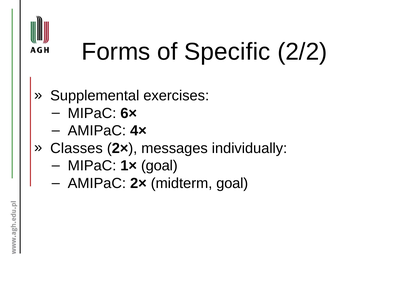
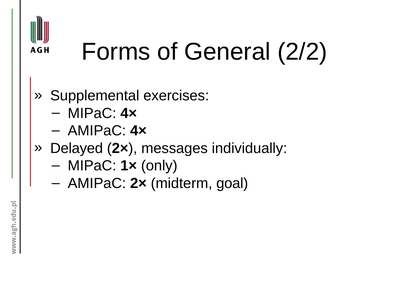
Specific: Specific -> General (227, 52)
MIPaC 6×: 6× -> 4× (129, 113)
Classes: Classes -> Delayed (77, 148)
1× goal: goal -> only (159, 165)
